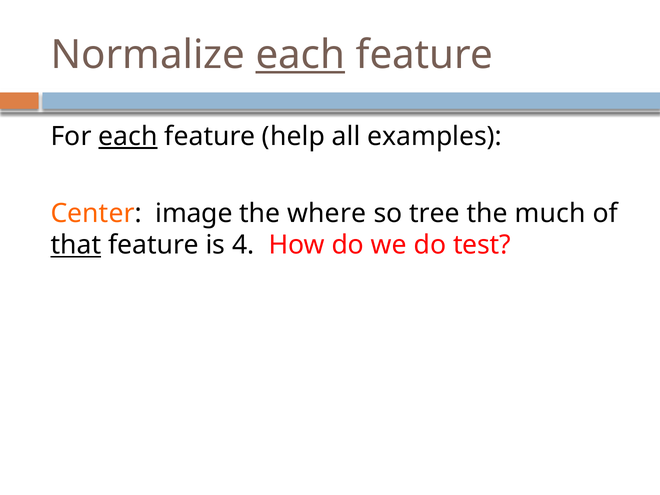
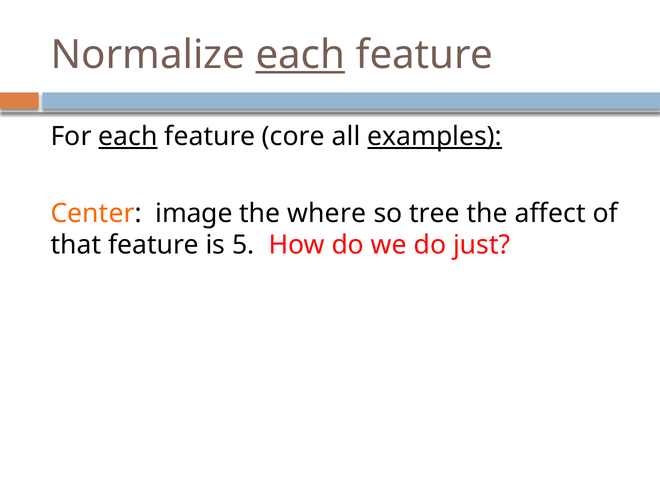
help: help -> core (293, 137)
examples underline: none -> present (435, 137)
much: much -> affect (550, 213)
that underline: present -> none (76, 245)
4: 4 -> 5 (243, 245)
test: test -> just (482, 245)
